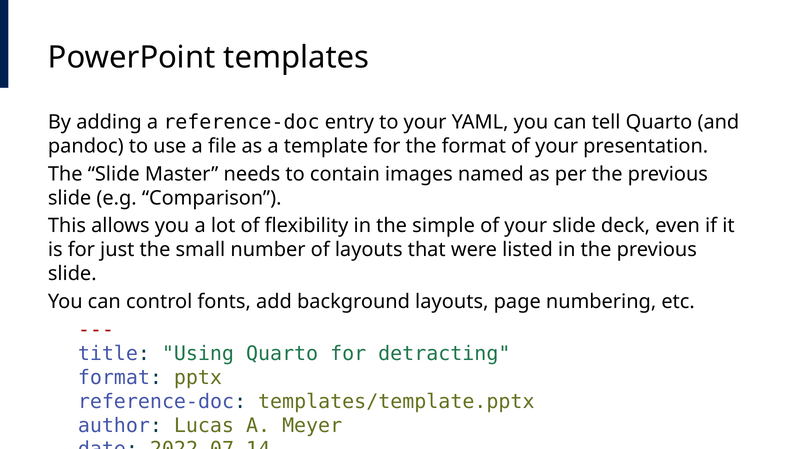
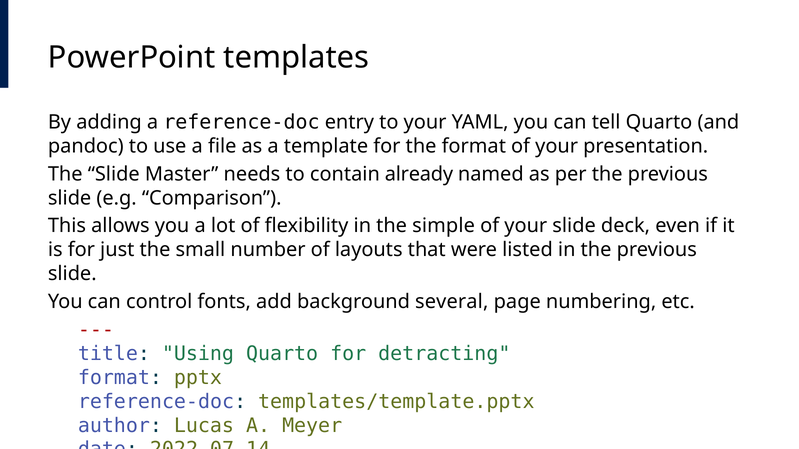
images: images -> already (419, 174)
background layouts: layouts -> several (452, 302)
